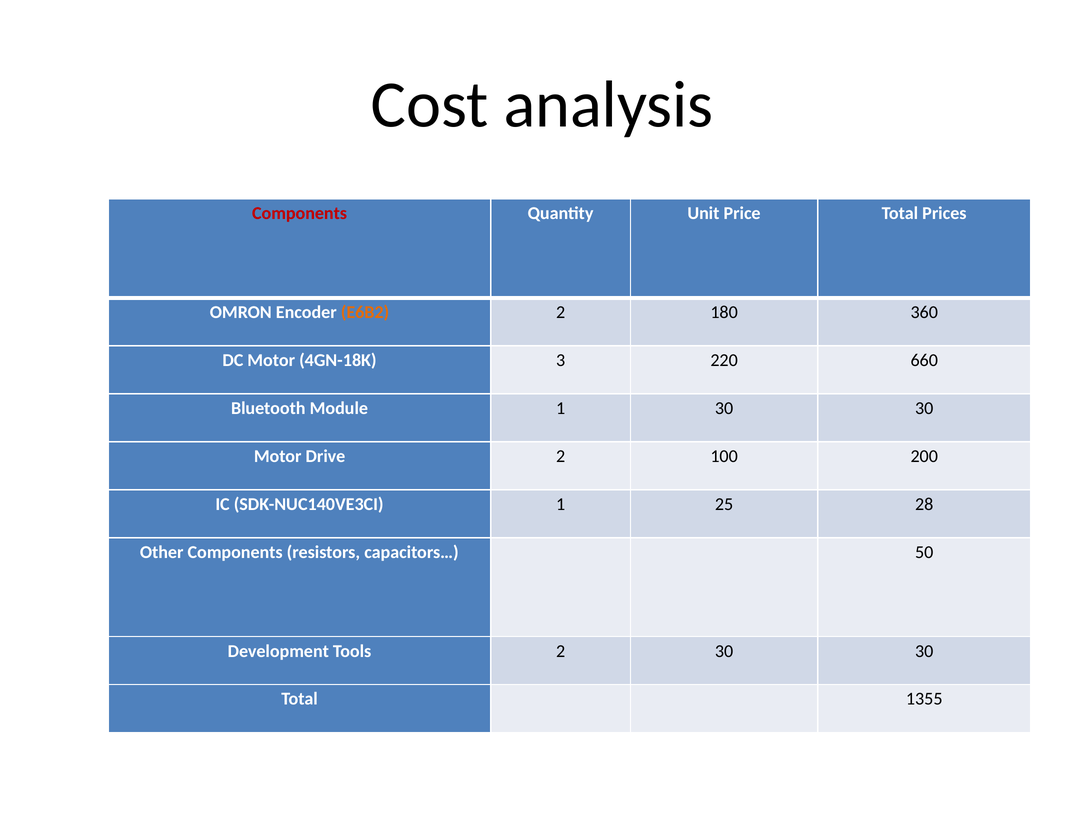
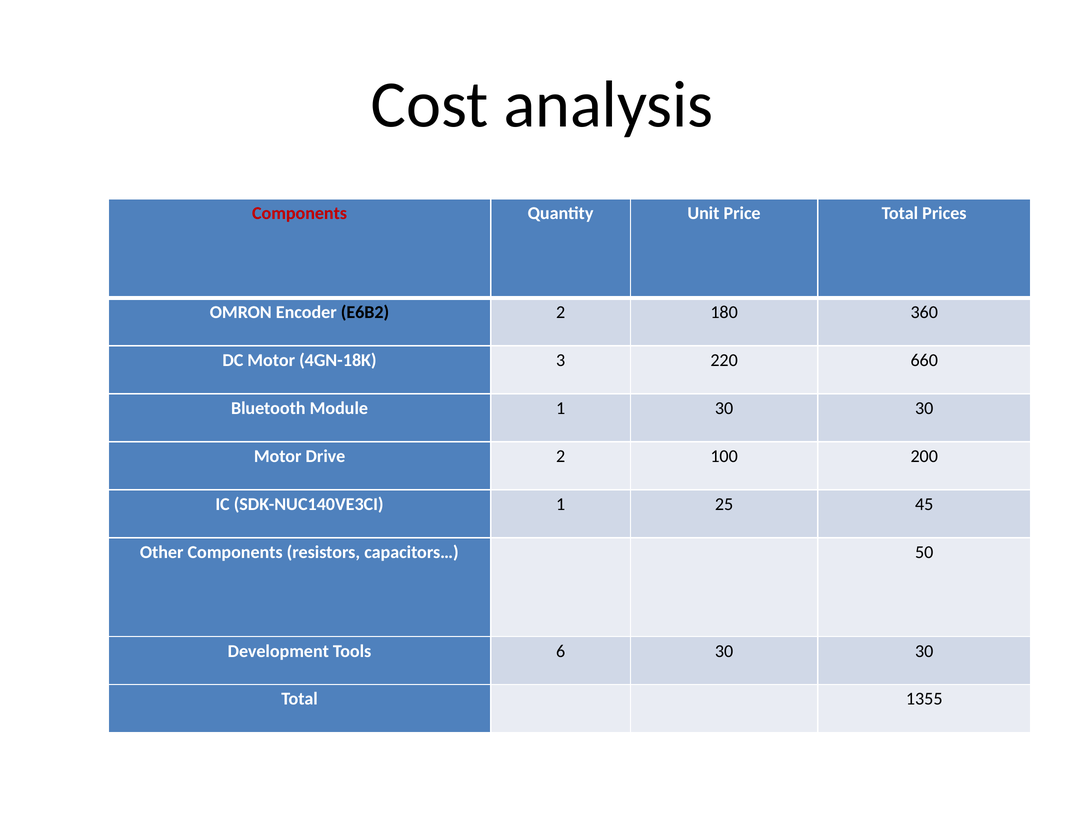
E6B2 colour: orange -> black (365, 312)
28: 28 -> 45 (924, 504)
Tools 2: 2 -> 6 (561, 651)
